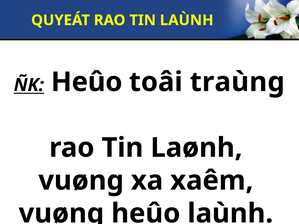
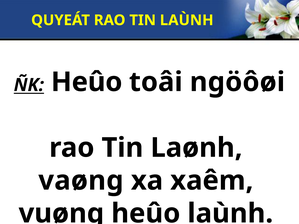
traùng: traùng -> ngöôøi (237, 82)
vuøng: vuøng -> vaøng (81, 181)
